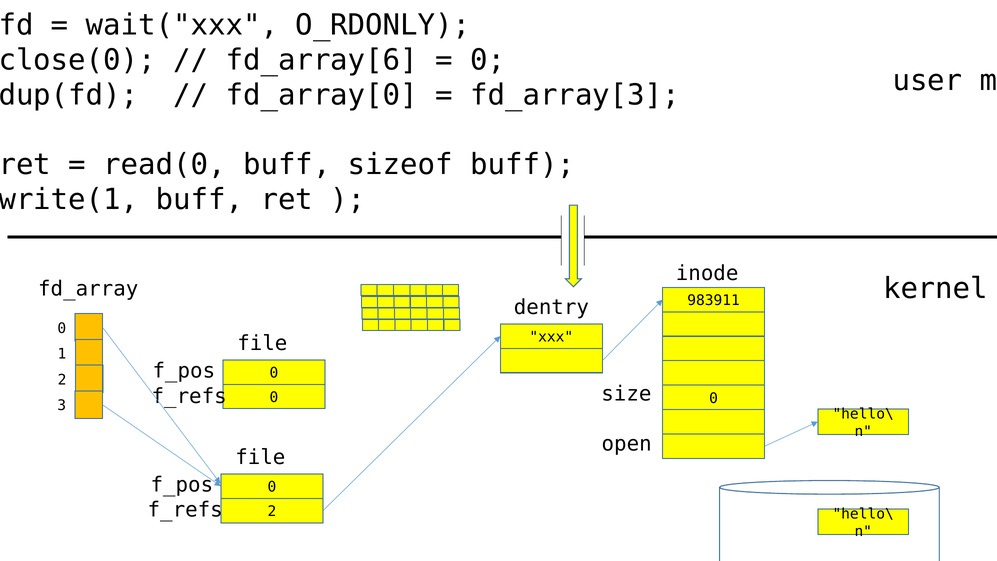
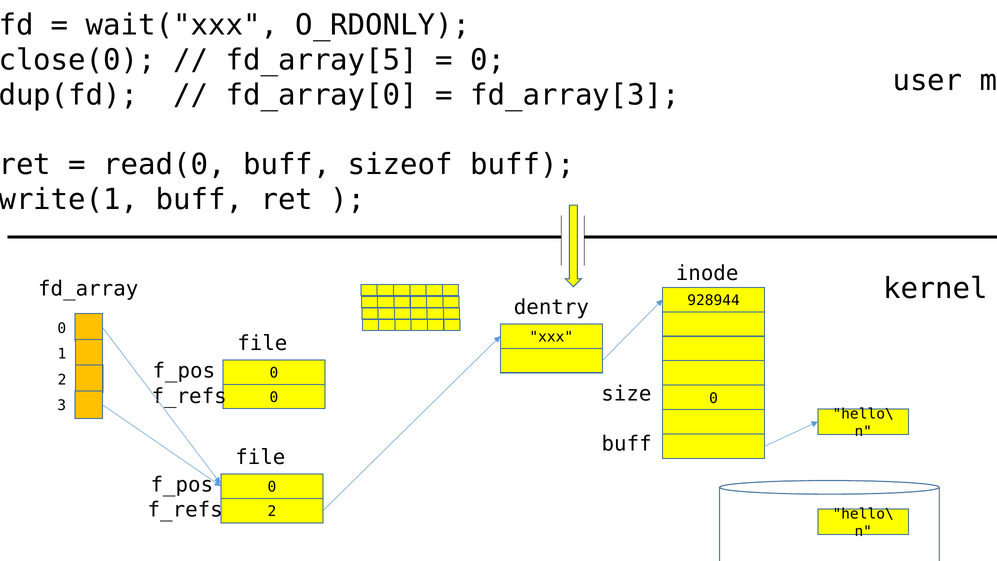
fd_array[6: fd_array[6 -> fd_array[5 (322, 60)
983911: 983911 -> 928944 (714, 301)
open: open -> buff (627, 443)
